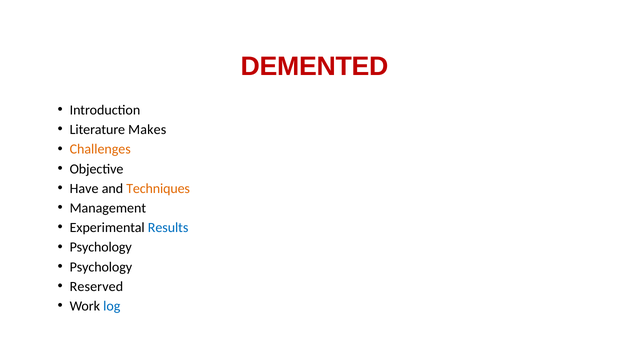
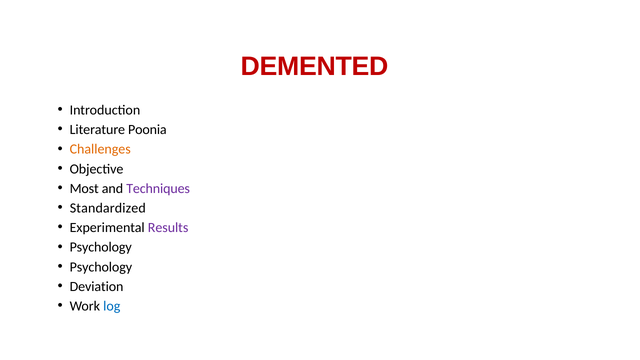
Makes: Makes -> Poonia (147, 130)
Have: Have -> Most (84, 188)
Techniques colour: orange -> purple (158, 188)
Management: Management -> Standardized (108, 208)
Results colour: blue -> purple (168, 228)
Reserved: Reserved -> Deviation (97, 286)
